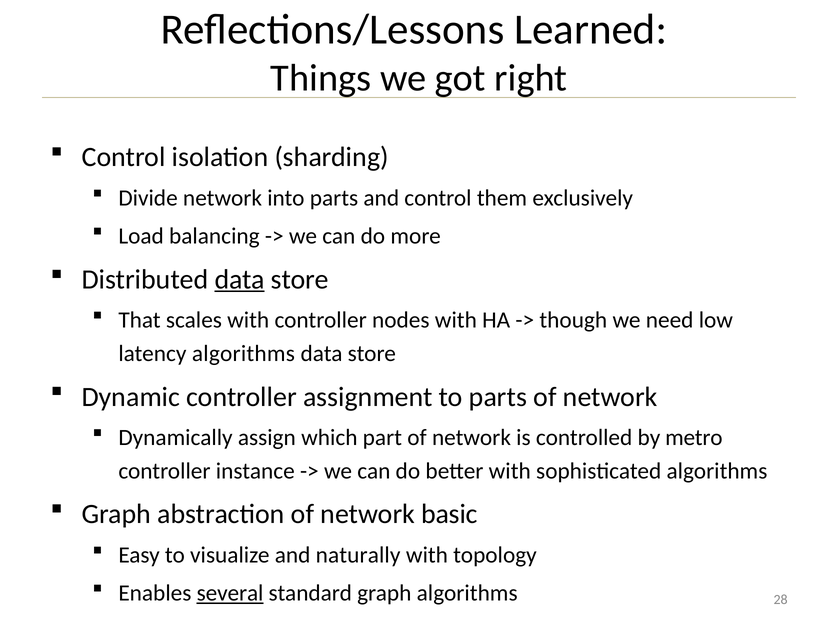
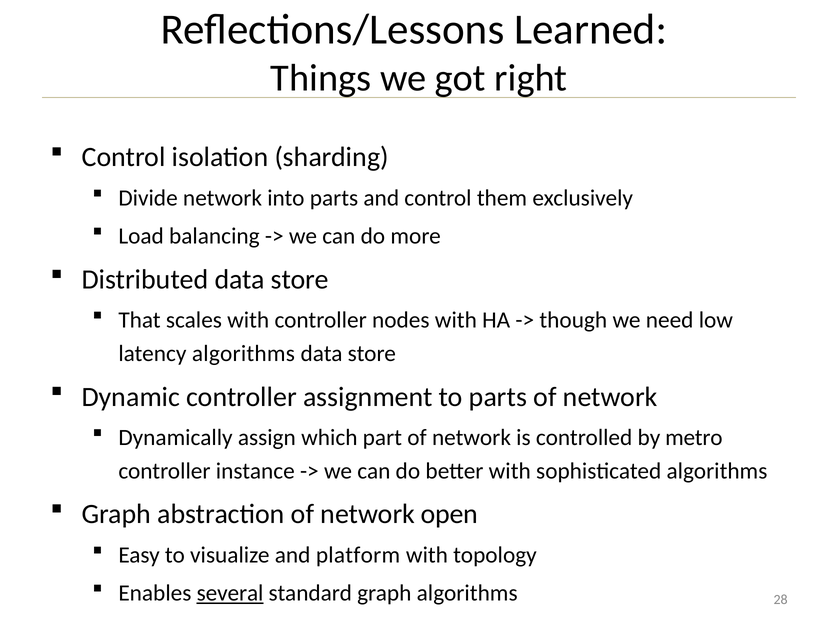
data underline: present -> none (240, 280)
basic: basic -> open (449, 515)
naturally: naturally -> platform (358, 555)
